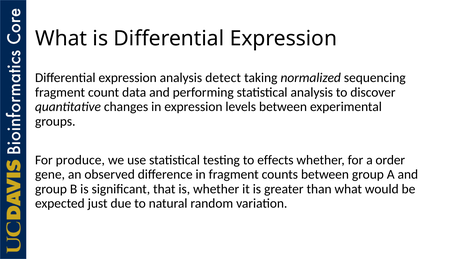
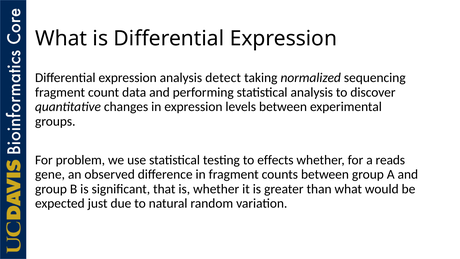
produce: produce -> problem (80, 160)
order: order -> reads (390, 160)
